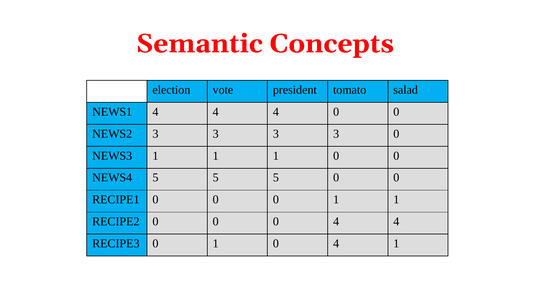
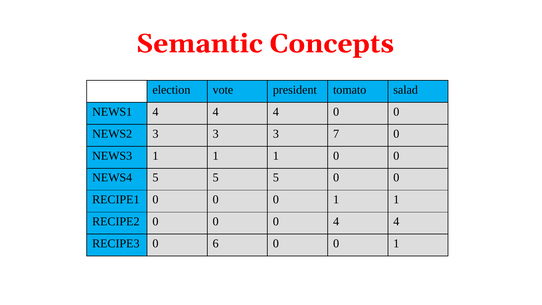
3 3 3 3: 3 -> 7 (336, 134)
RECIPE3 0 1: 1 -> 6 (216, 244)
4: 4 -> 0 (336, 244)
